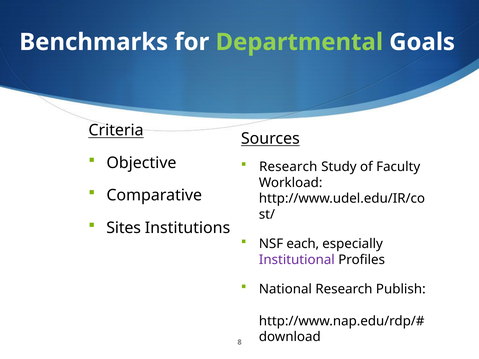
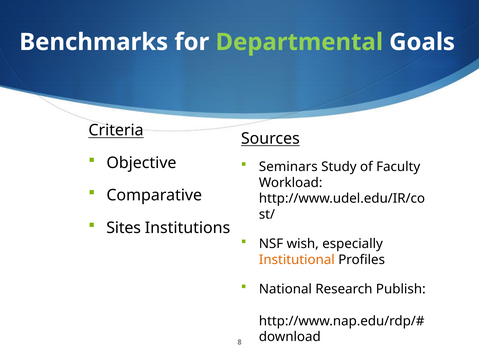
Research: Research -> Seminars (288, 167)
each: each -> wish (303, 244)
Institutional colour: purple -> orange (297, 260)
